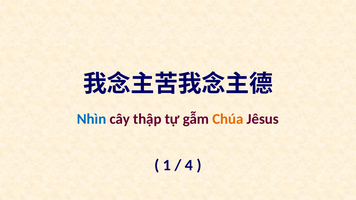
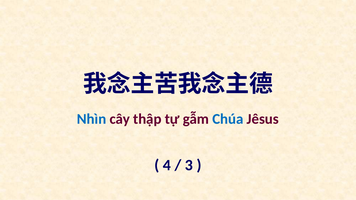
Chúa colour: orange -> blue (228, 119)
1: 1 -> 4 (167, 165)
4: 4 -> 3 (189, 165)
